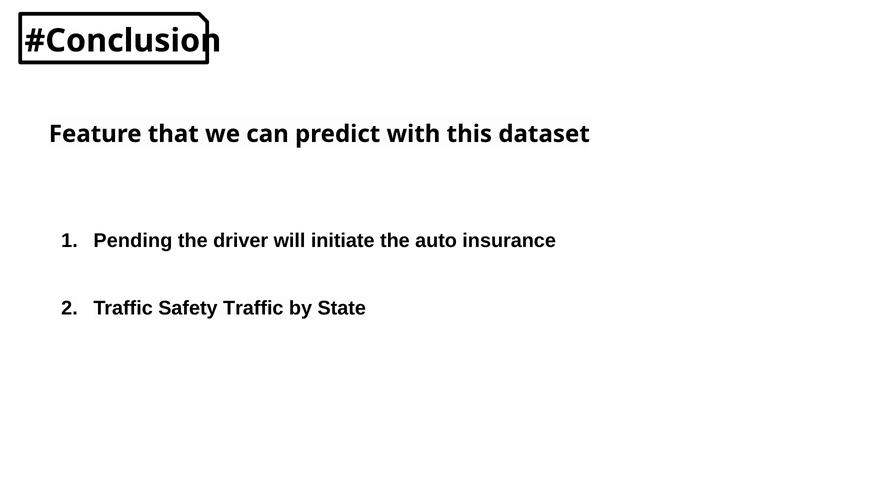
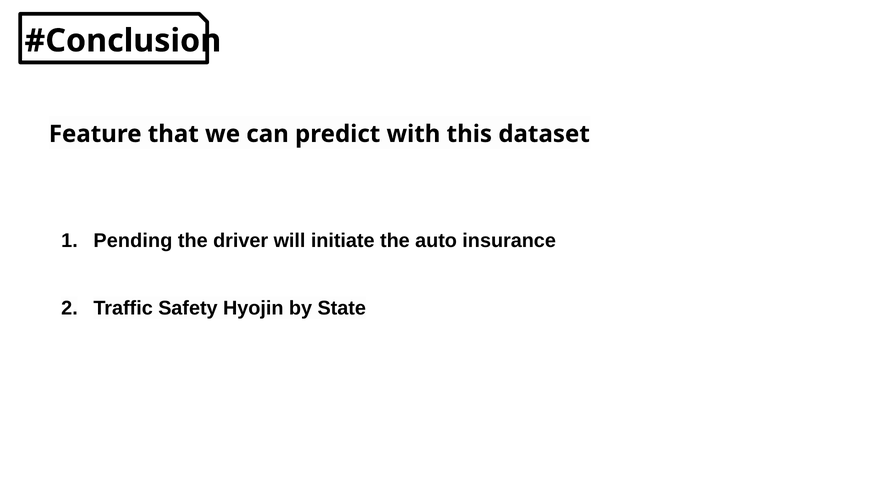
Safety Traffic: Traffic -> Hyojin (253, 308)
